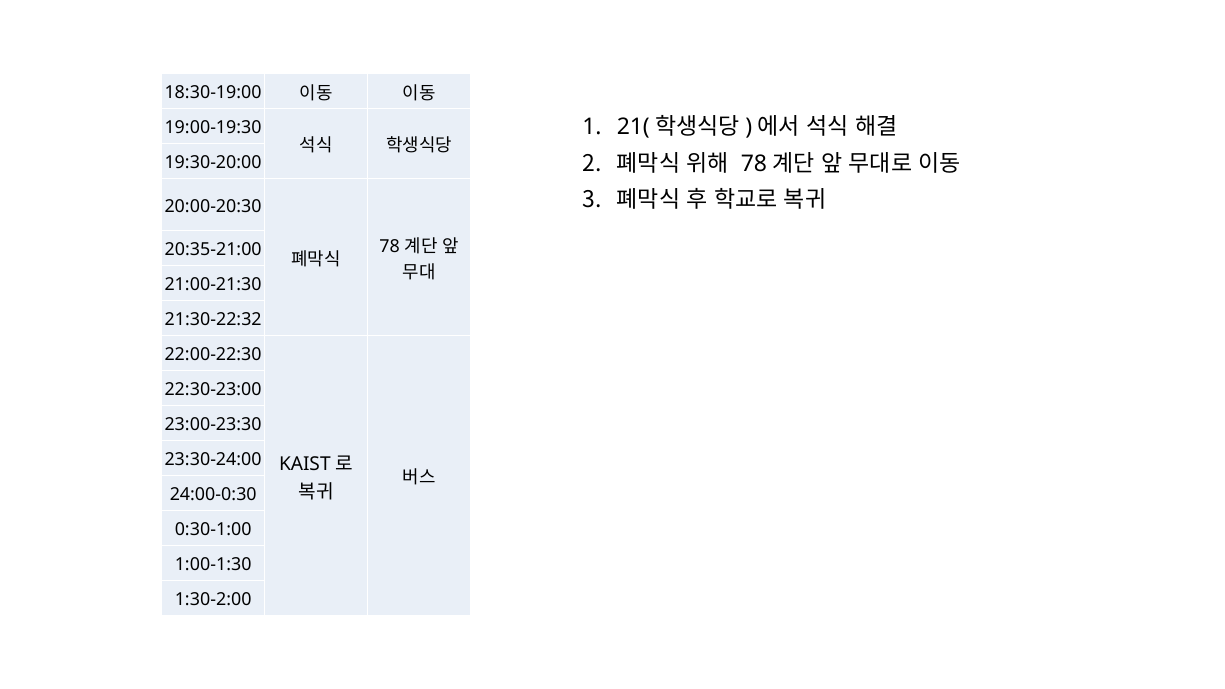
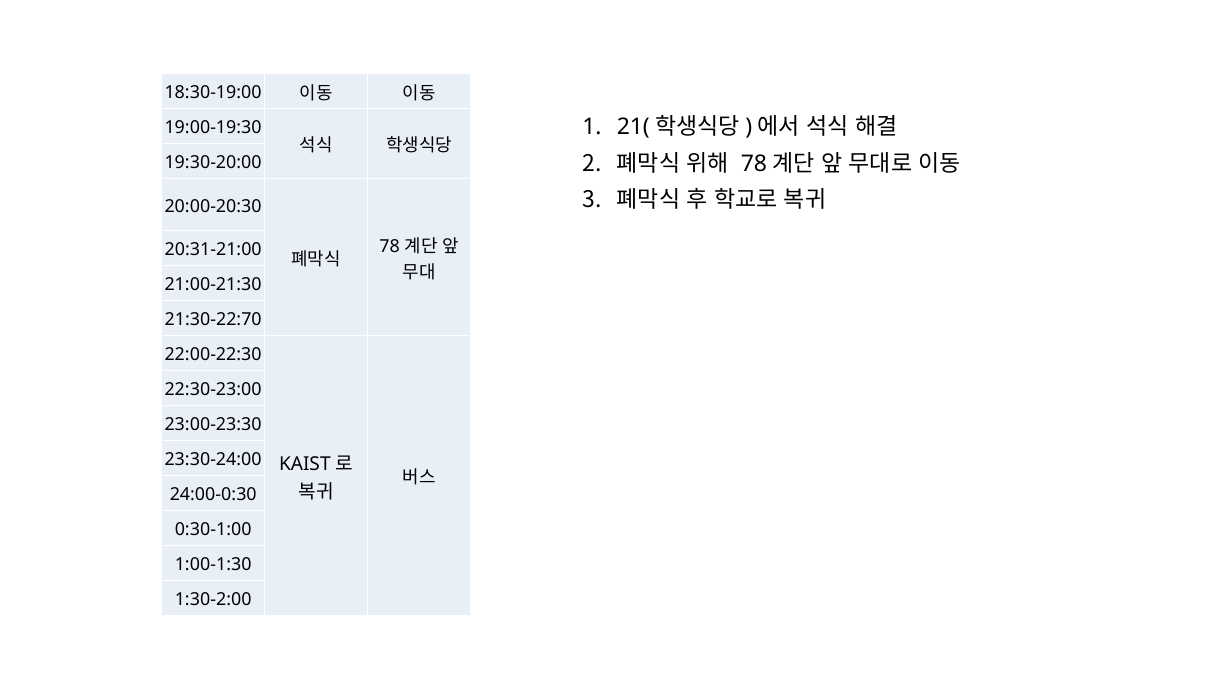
20:35-21:00: 20:35-21:00 -> 20:31-21:00 (213, 250)
21:30-22:32: 21:30-22:32 -> 21:30-22:70 (213, 320)
